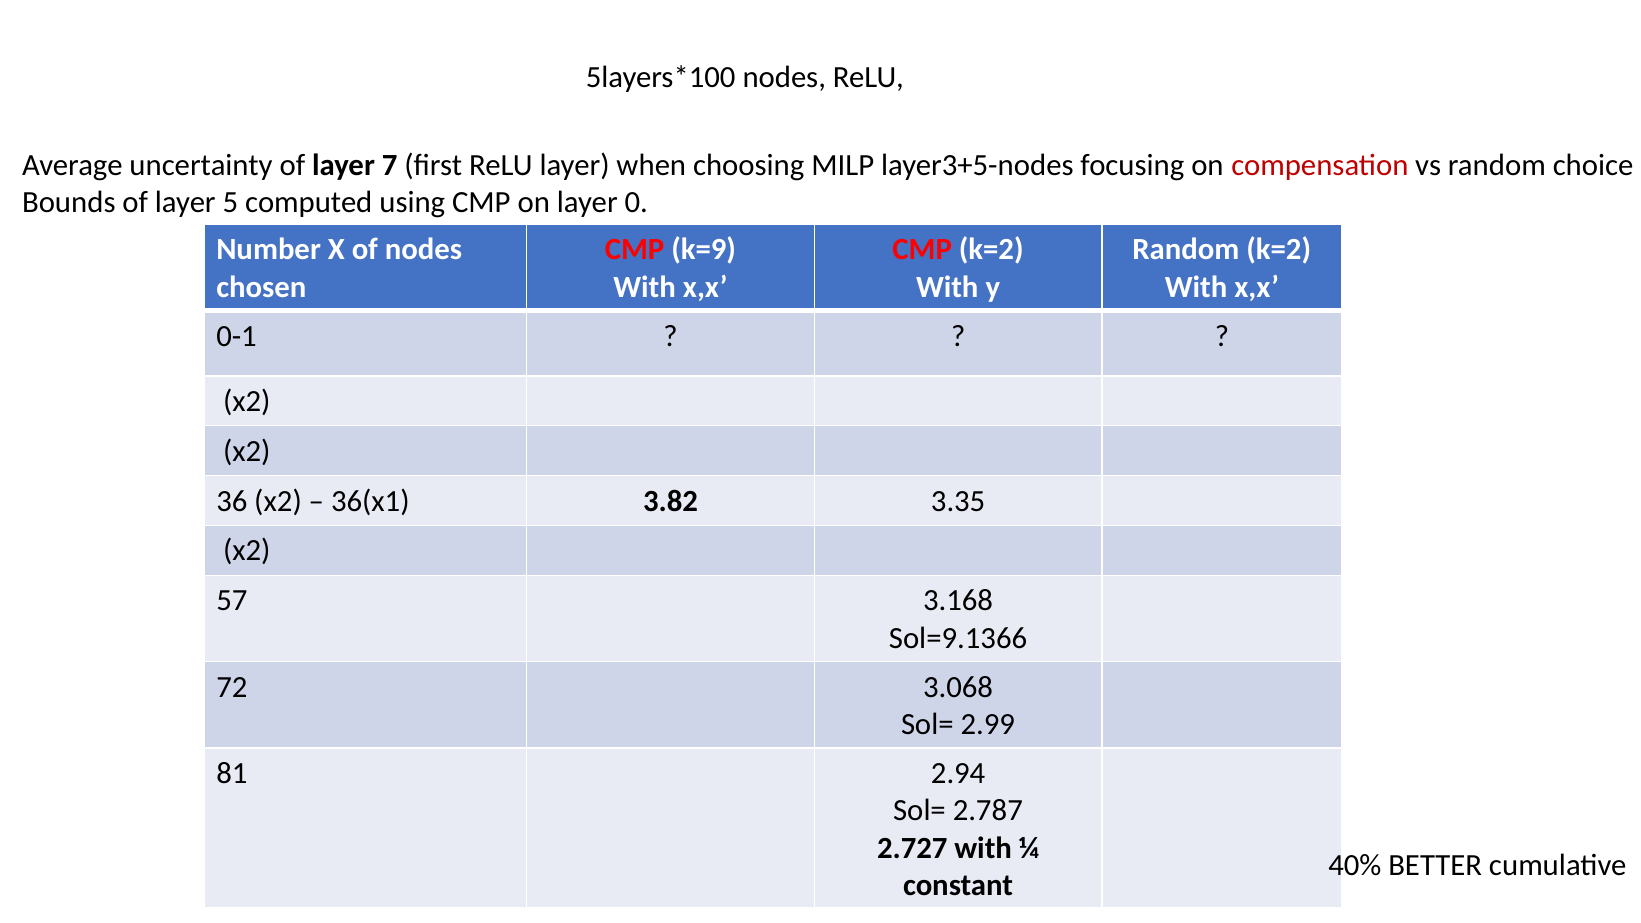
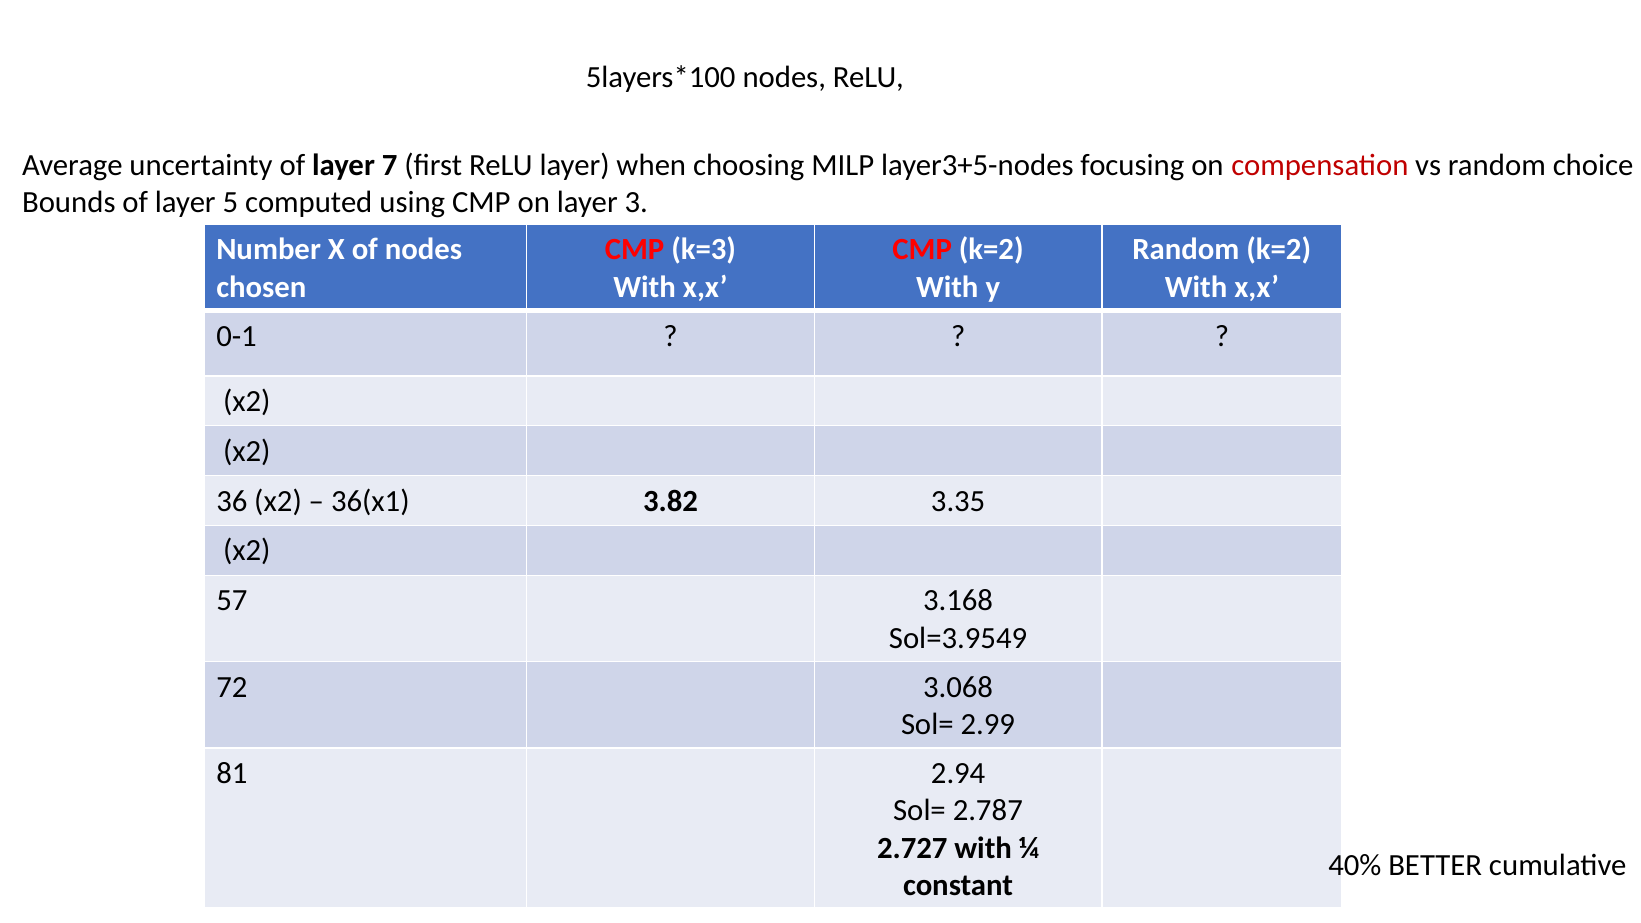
0: 0 -> 3 (636, 202)
k=9: k=9 -> k=3 (704, 250)
Sol=9.1366: Sol=9.1366 -> Sol=3.9549 (958, 638)
